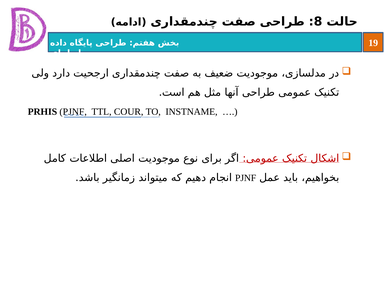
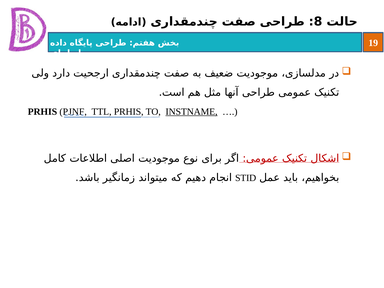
TTL COUR: COUR -> PRHIS (129, 112)
INSTNAME underline: none -> present (192, 112)
PJNF: PJNF -> STID (246, 178)
